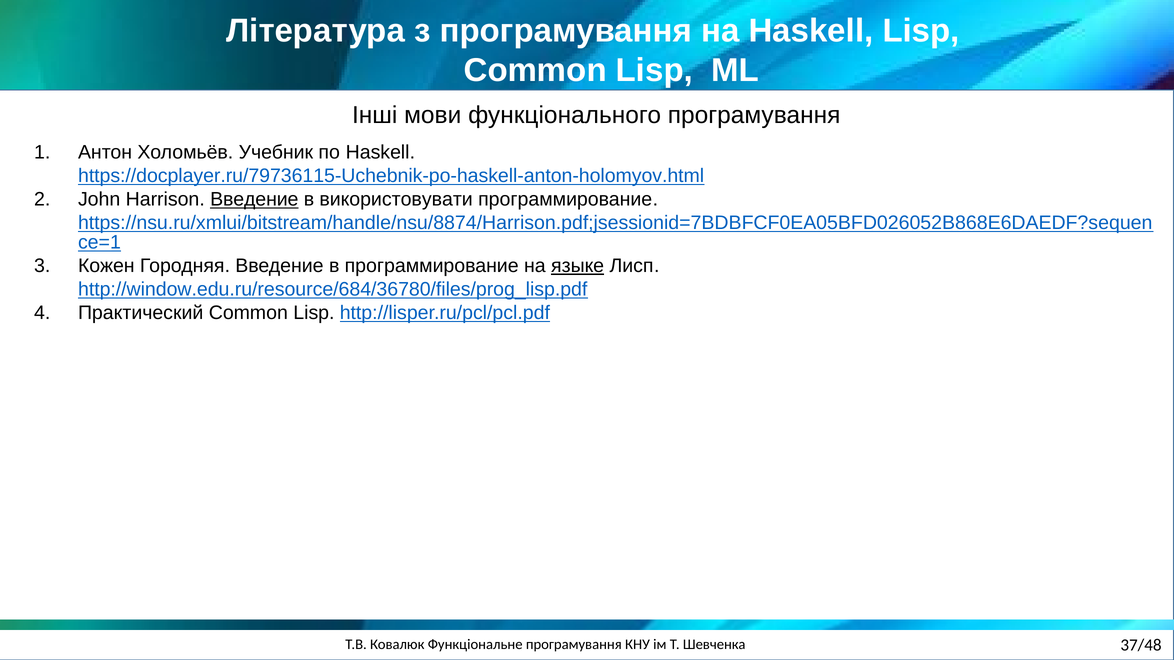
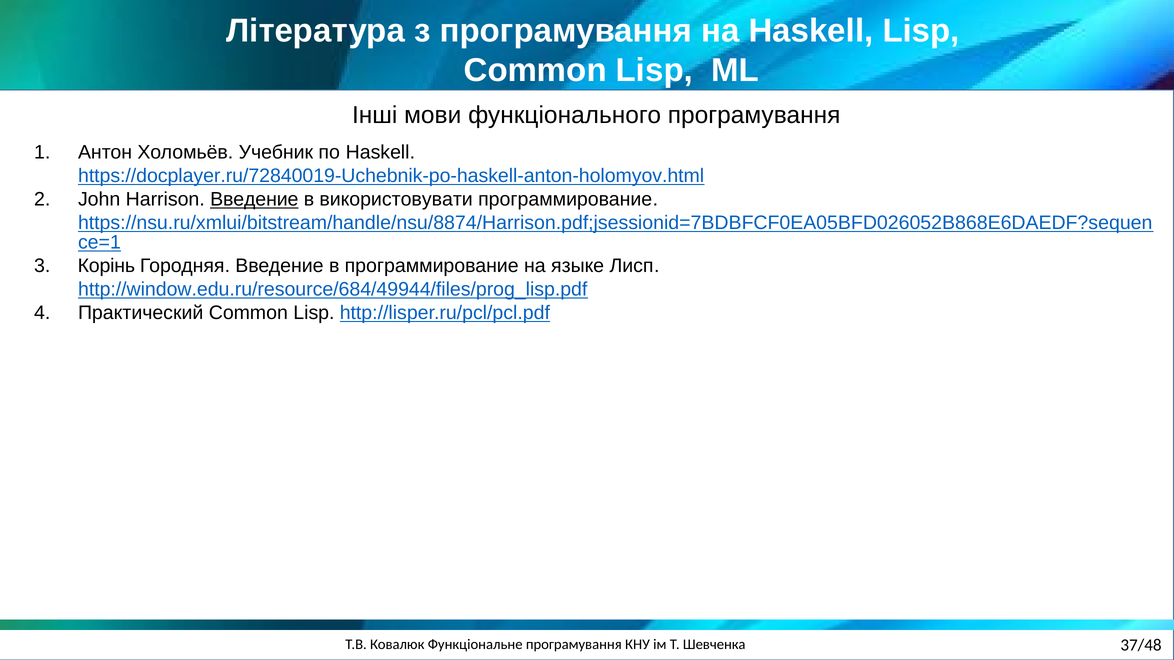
https://docplayer.ru/79736115-Uchebnik-po-haskell-anton-holomyov.html: https://docplayer.ru/79736115-Uchebnik-po-haskell-anton-holomyov.html -> https://docplayer.ru/72840019-Uchebnik-po-haskell-anton-holomyov.html (391, 176)
Кожен: Кожен -> Корінь (106, 266)
языке underline: present -> none (578, 266)
http://window.edu.ru/resource/684/36780/files/prog_lisp.pdf: http://window.edu.ru/resource/684/36780/files/prog_lisp.pdf -> http://window.edu.ru/resource/684/49944/files/prog_lisp.pdf (333, 290)
